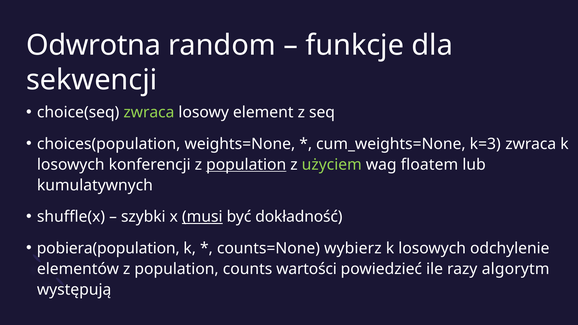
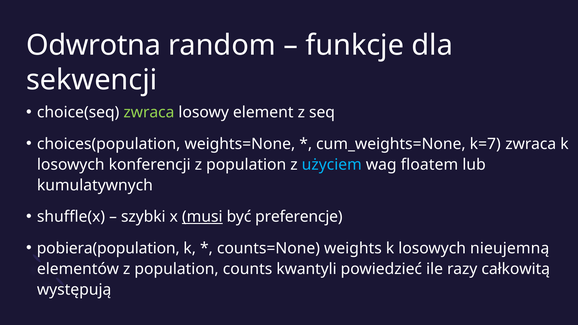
k=3: k=3 -> k=7 (485, 144)
population underline: present -> none (246, 165)
użyciem colour: light green -> light blue (332, 165)
dokładność: dokładność -> preferencje (299, 217)
wybierz: wybierz -> weights (353, 248)
odchylenie: odchylenie -> nieujemną (510, 248)
wartości: wartości -> kwantyli (307, 269)
algorytm: algorytm -> całkowitą (516, 269)
